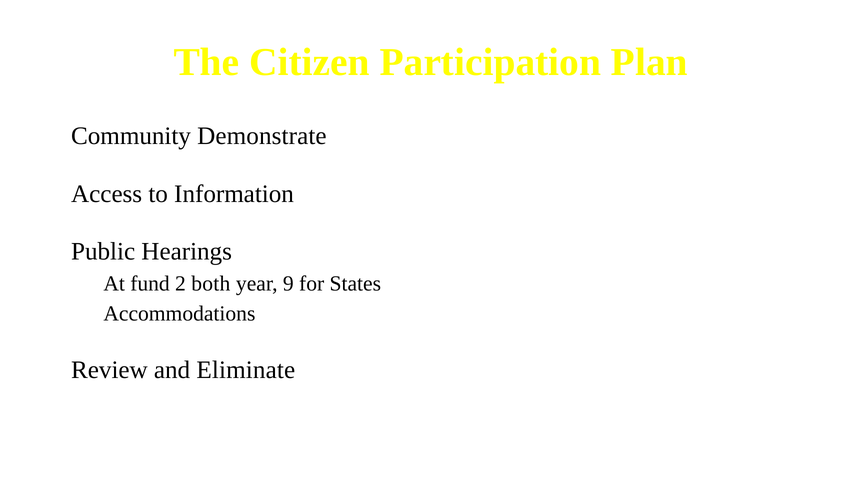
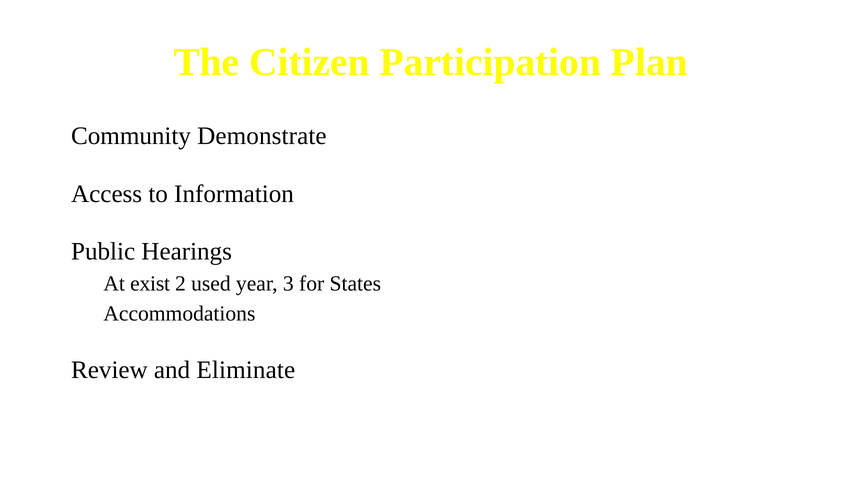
fund: fund -> exist (150, 284)
both: both -> used (211, 284)
9: 9 -> 3 (288, 284)
